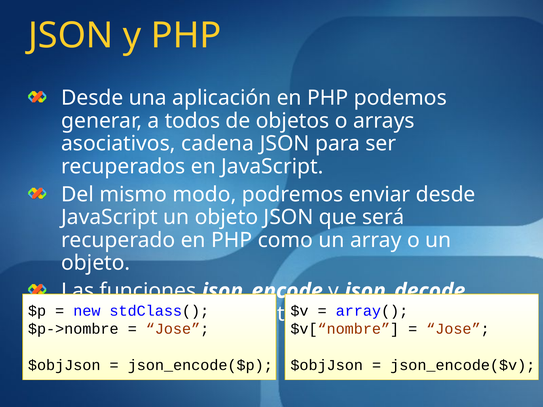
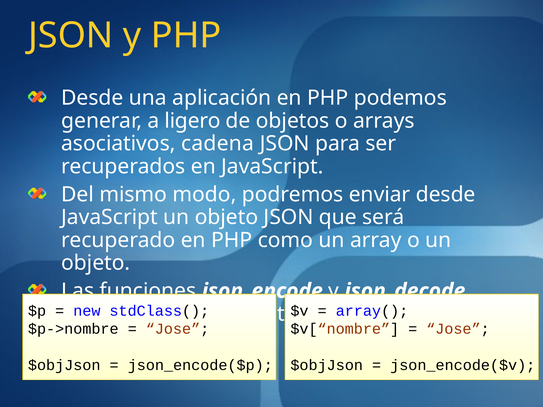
todos: todos -> ligero (193, 121)
